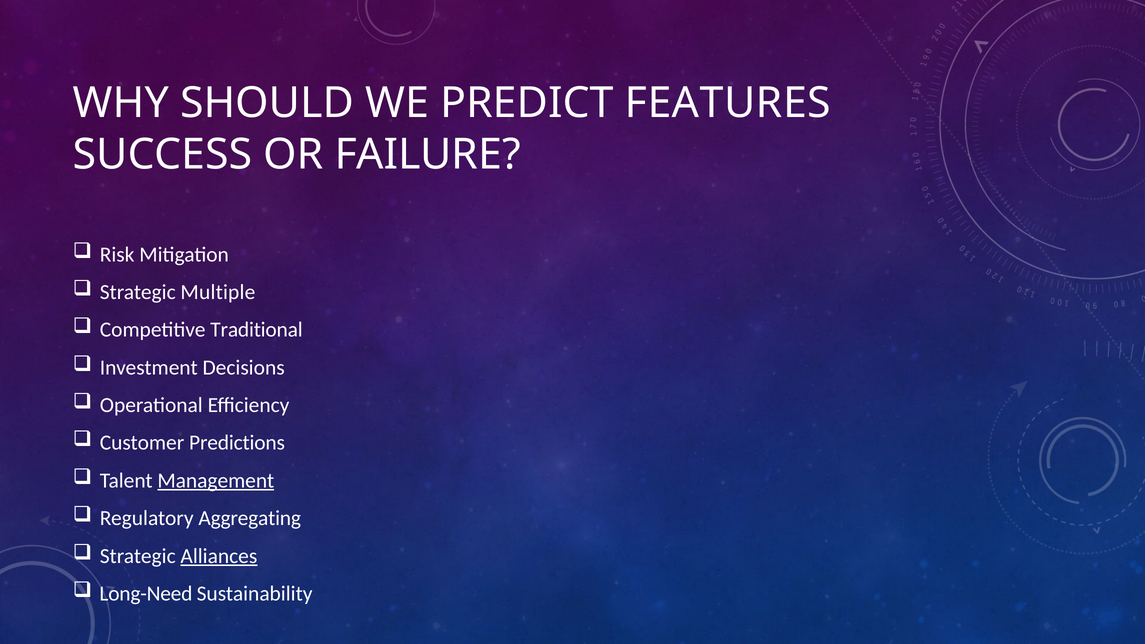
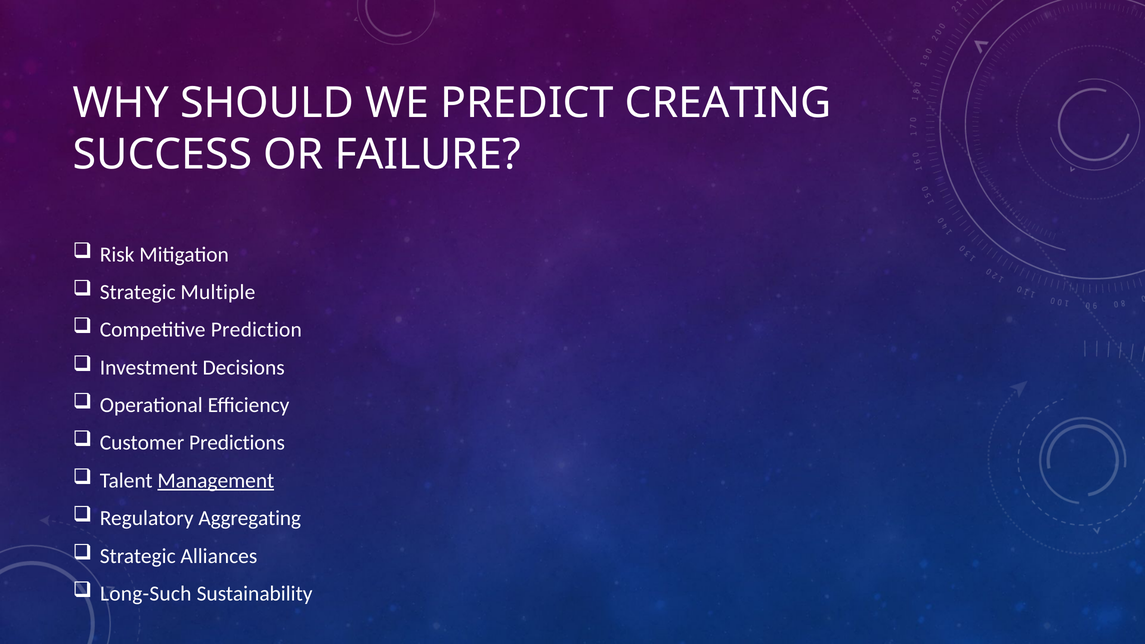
FEATURES: FEATURES -> CREATING (728, 103)
Traditional: Traditional -> Prediction (256, 330)
Alliances underline: present -> none (219, 556)
Long-Need: Long-Need -> Long-Such (146, 594)
